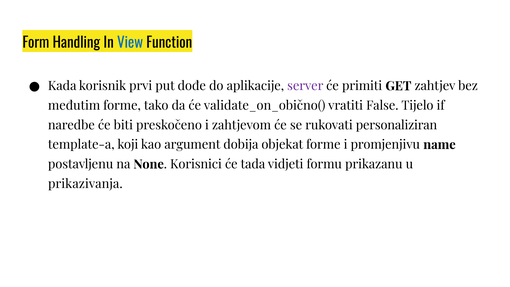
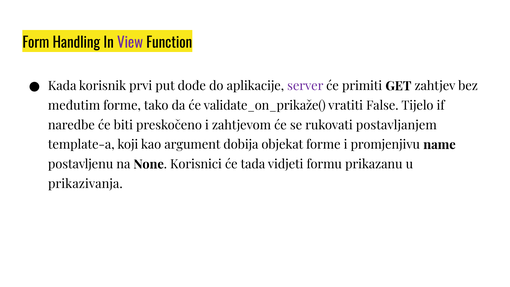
View colour: blue -> purple (130, 43)
validate_on_obično(: validate_on_obično( -> validate_on_prikaže( (265, 106)
personaliziran: personaliziran -> postavljanjem (396, 125)
